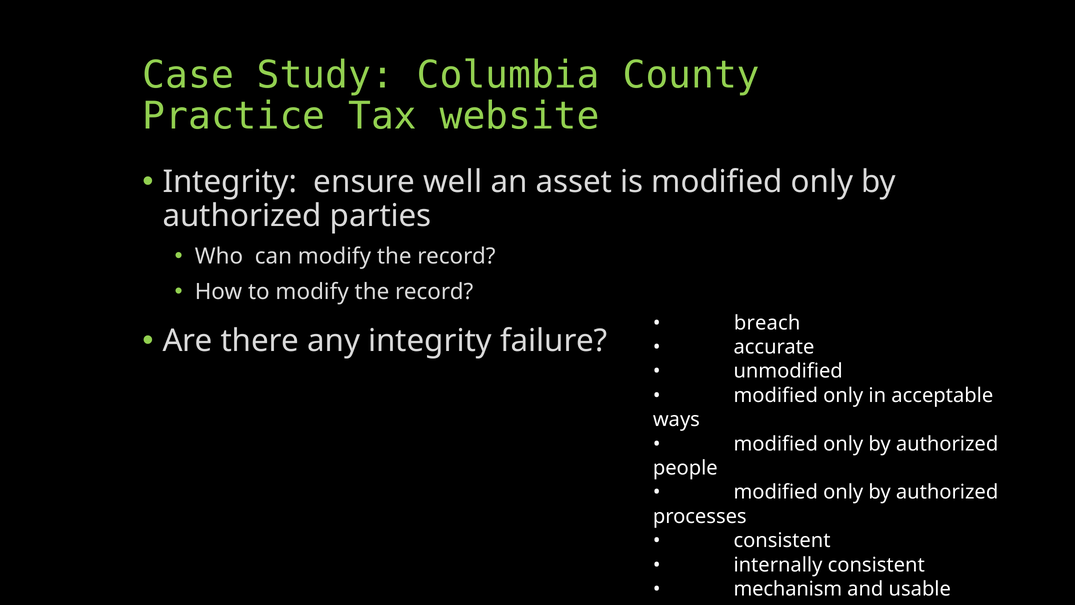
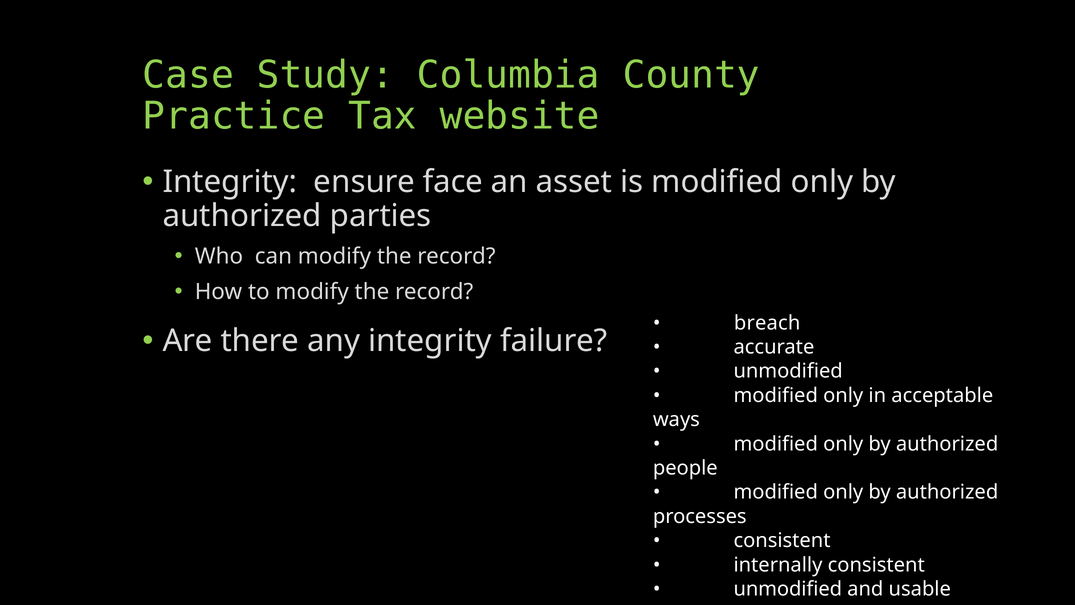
well: well -> face (453, 182)
mechanism: mechanism -> unmodified (788, 589)
